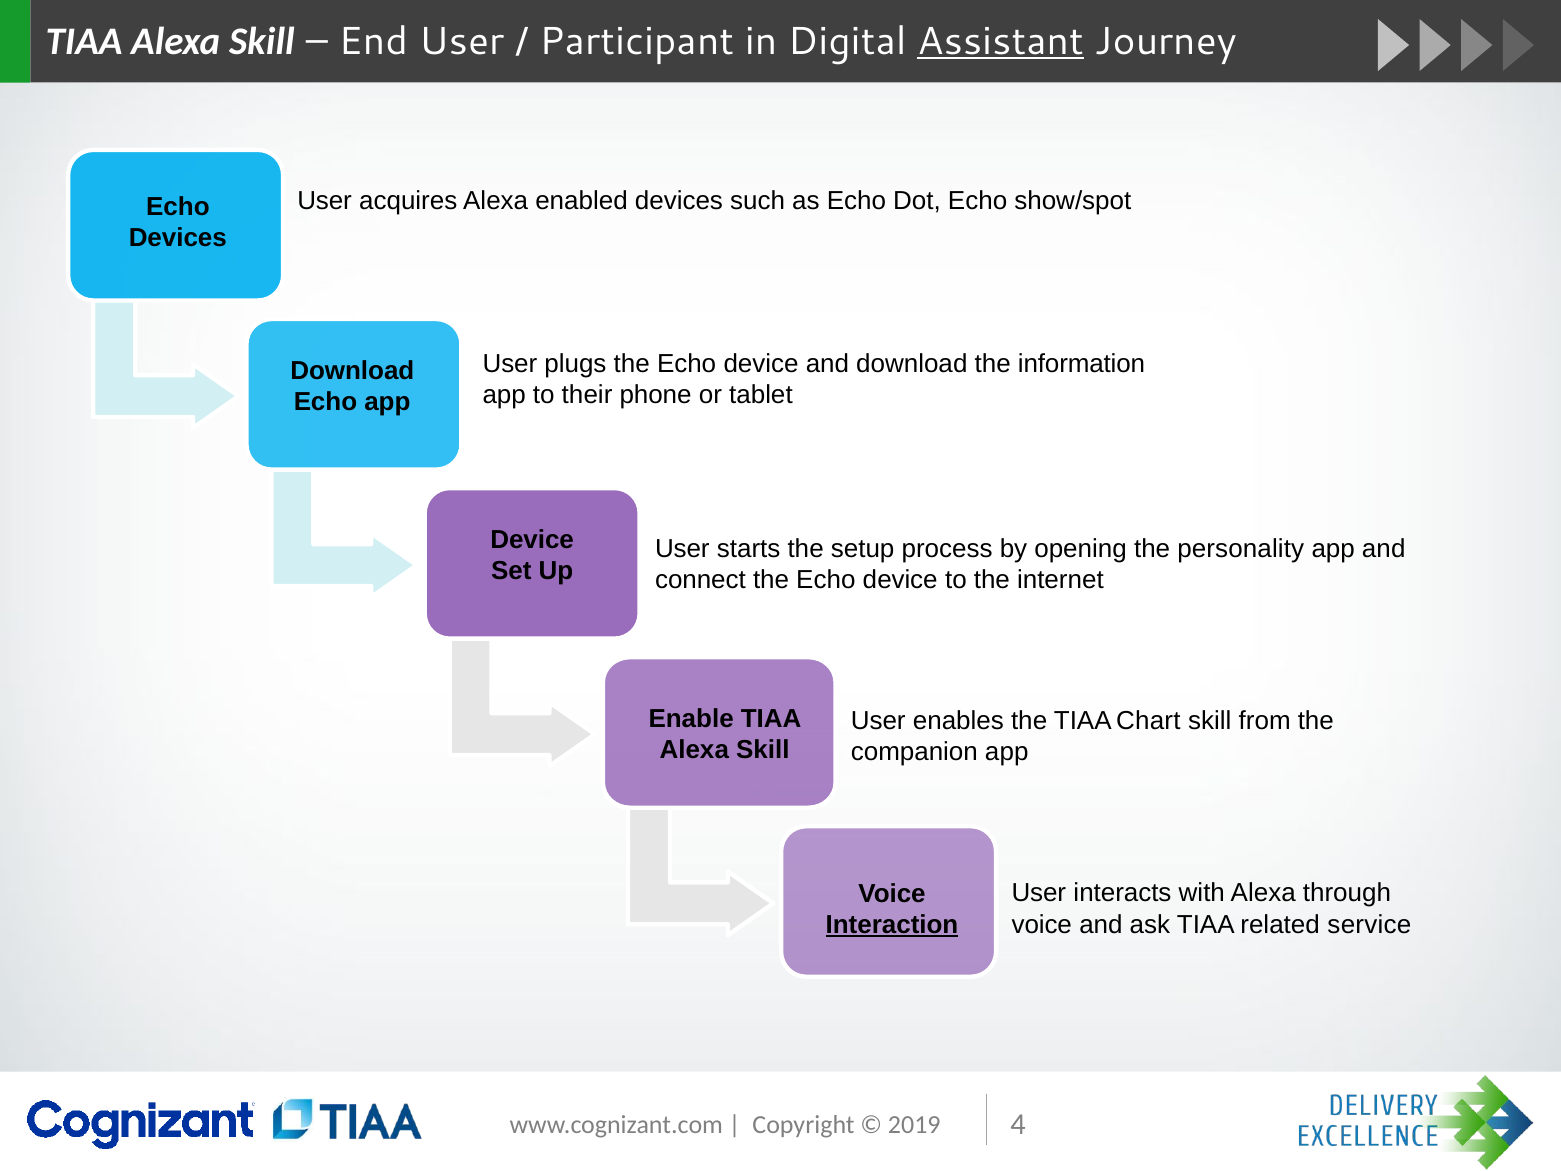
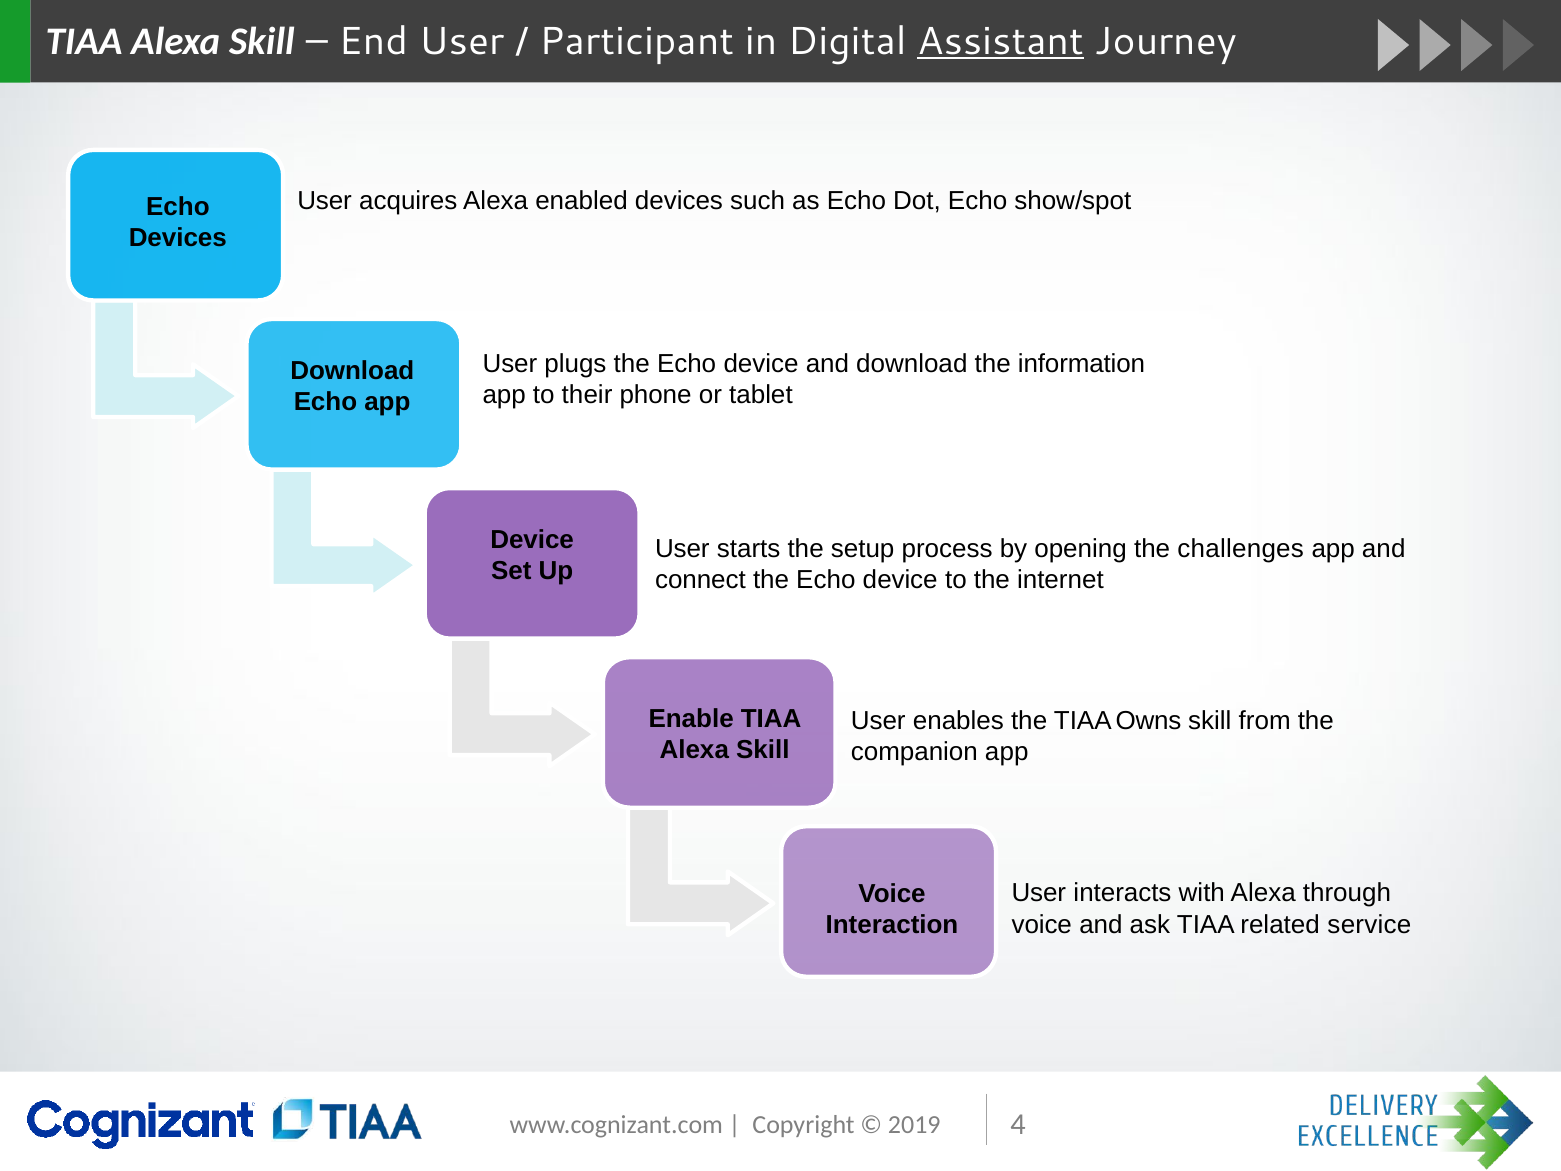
personality: personality -> challenges (1241, 549)
Chart: Chart -> Owns (1149, 720)
Interaction underline: present -> none (892, 925)
